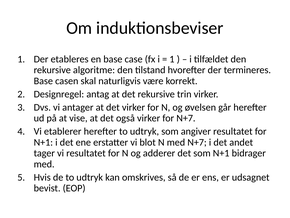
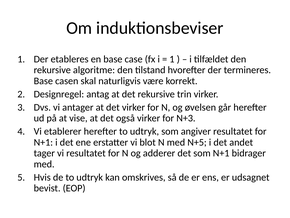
for N+7: N+7 -> N+3 (186, 118)
med N+7: N+7 -> N+5 (197, 142)
